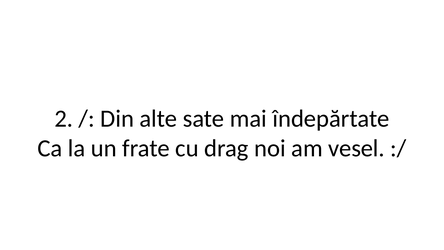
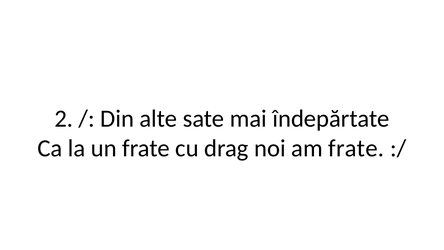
am vesel: vesel -> frate (356, 148)
